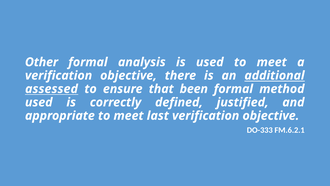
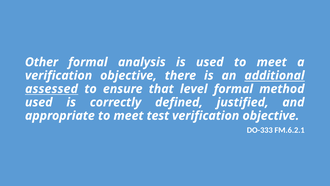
been: been -> level (194, 89)
last: last -> test (158, 115)
